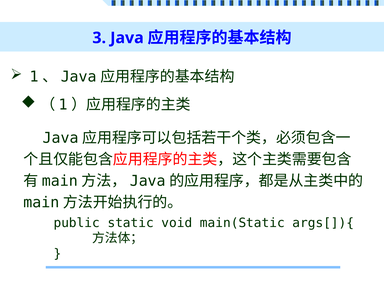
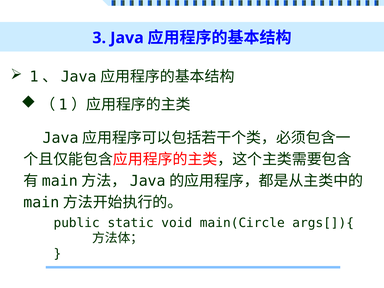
main(Static: main(Static -> main(Circle (242, 223)
